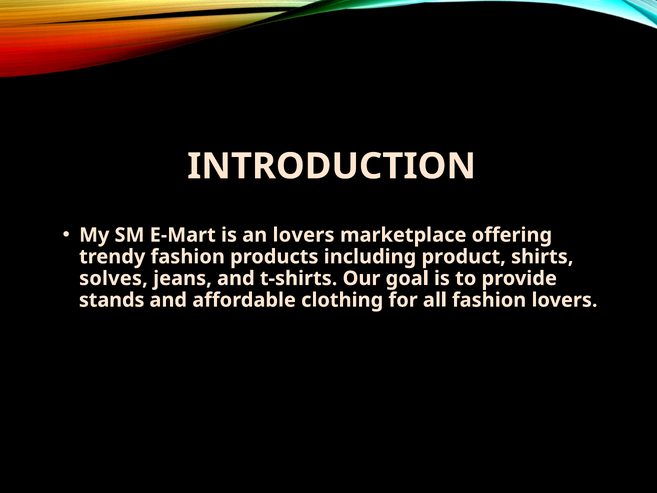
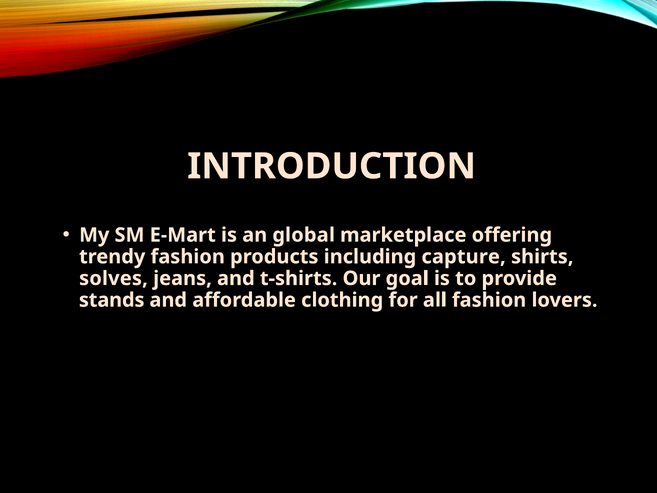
an lovers: lovers -> global (304, 235)
product: product -> capture (464, 257)
